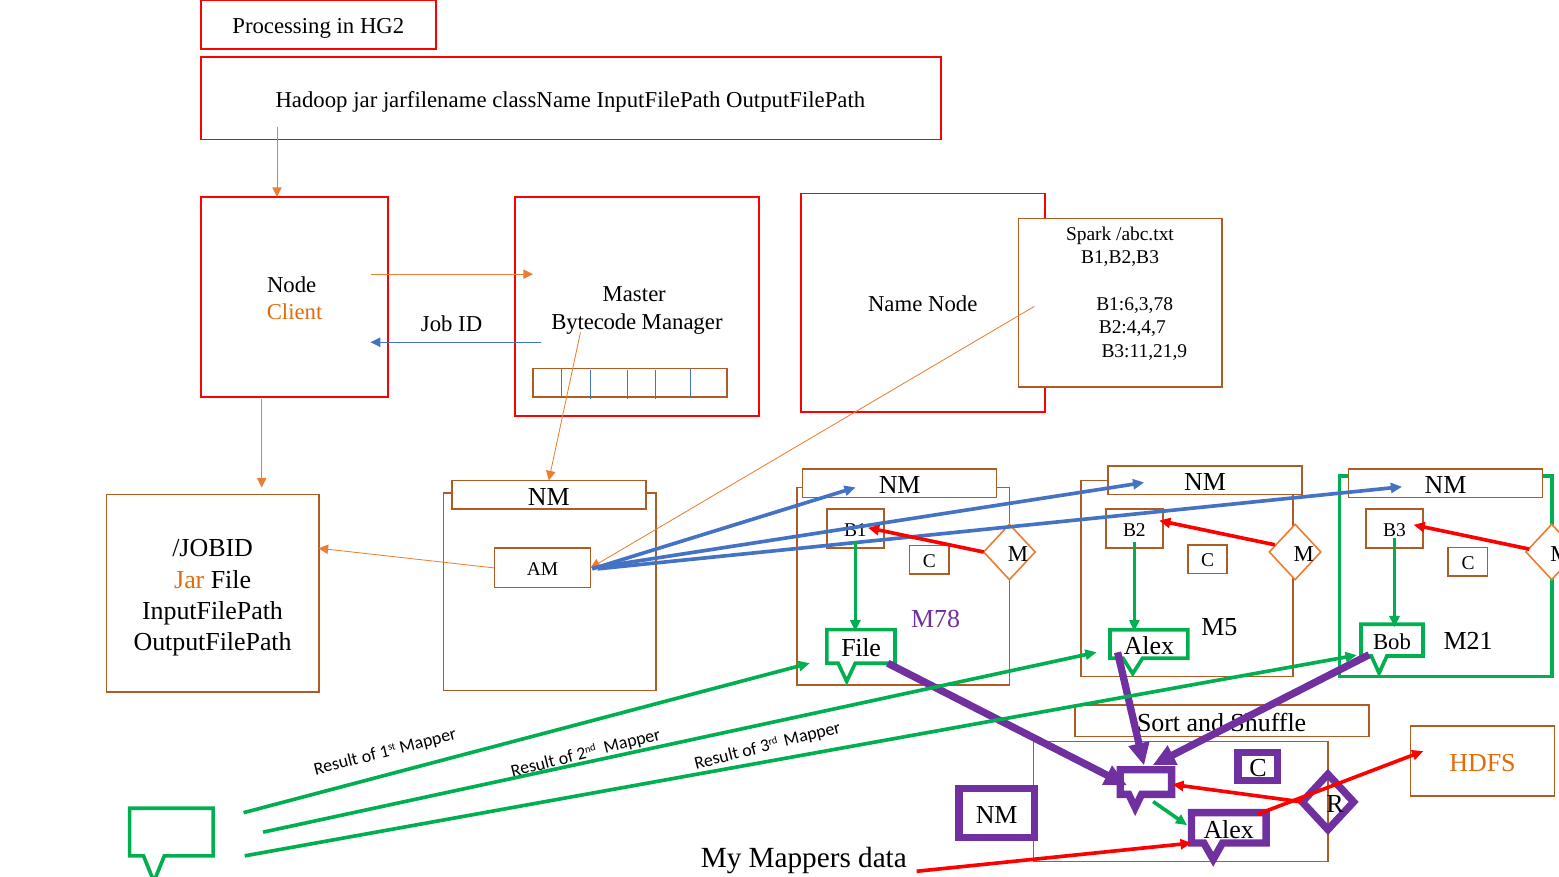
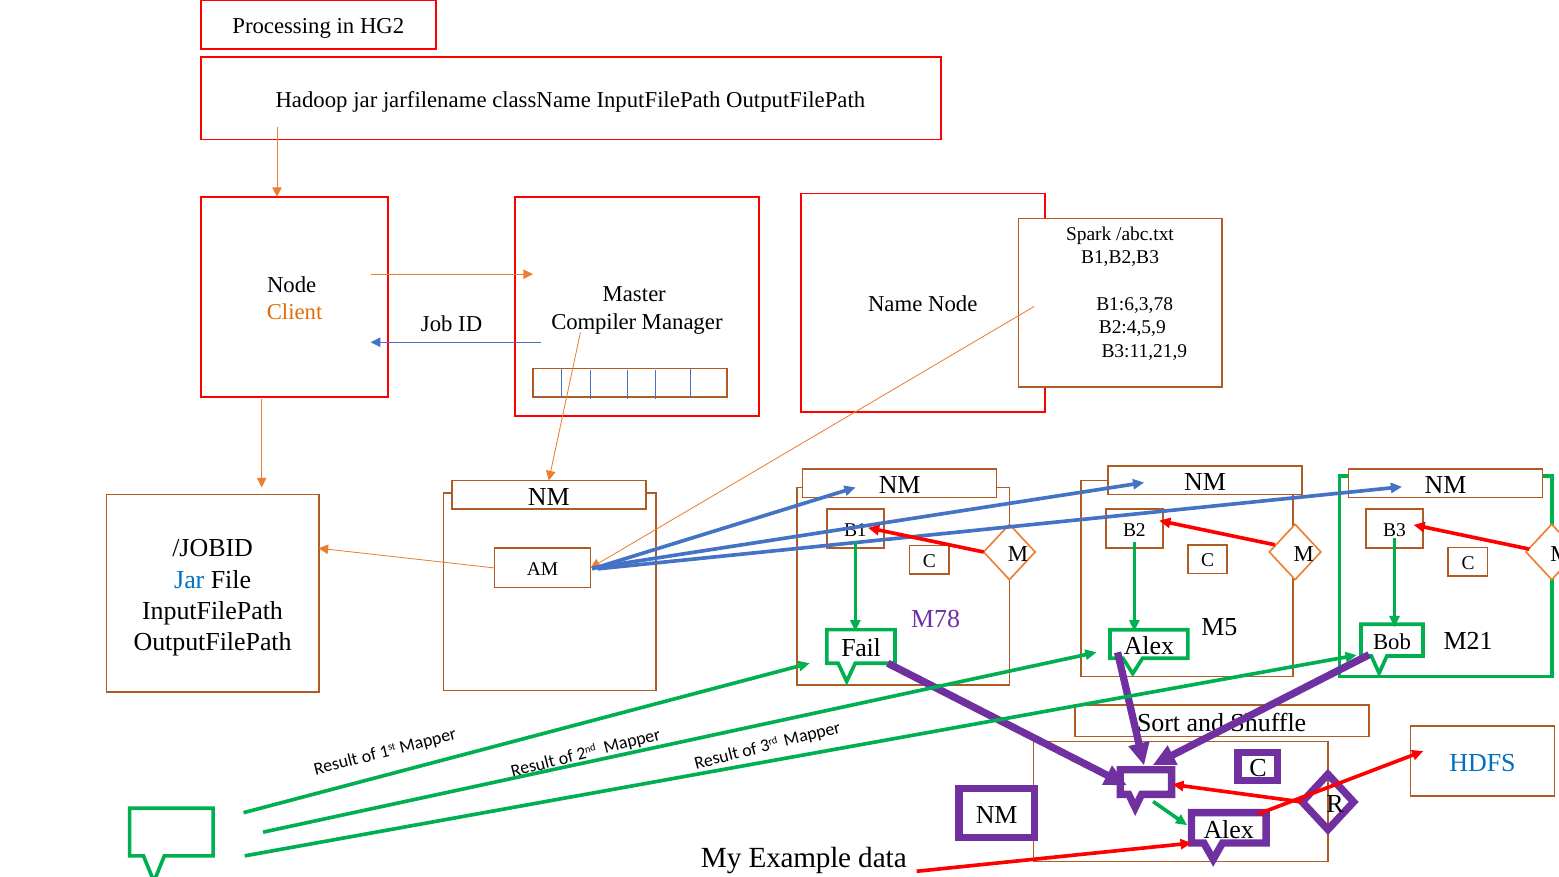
Bytecode: Bytecode -> Compiler (594, 322)
B2:4,4,7: B2:4,4,7 -> B2:4,5,9 (1132, 328)
Jar colour: orange -> blue (189, 579)
File: File -> Fail (861, 648)
HDFS colour: orange -> blue (1483, 763)
Mappers: Mappers -> Example (800, 858)
